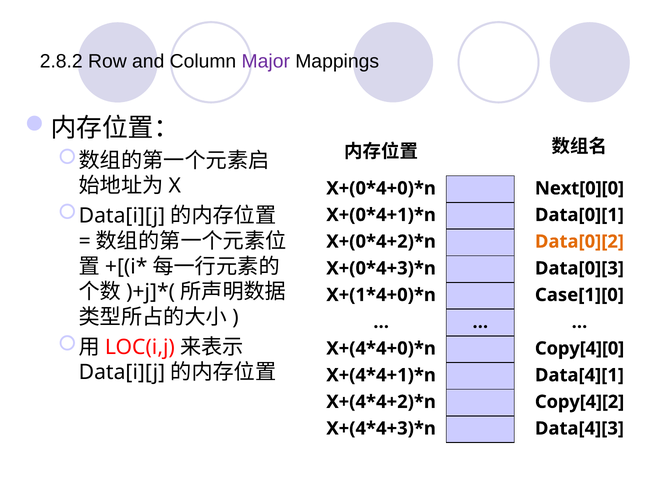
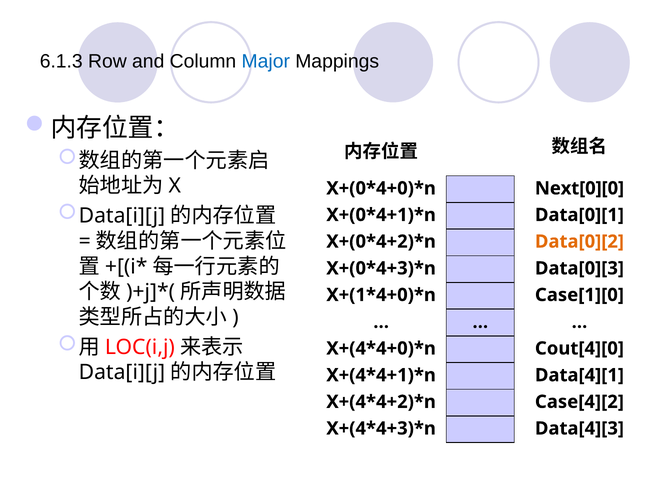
2.8.2: 2.8.2 -> 6.1.3 (61, 61)
Major colour: purple -> blue (266, 61)
Copy[4][0: Copy[4][0 -> Cout[4][0 (579, 348)
Copy[4][2: Copy[4][2 -> Case[4][2 (579, 401)
